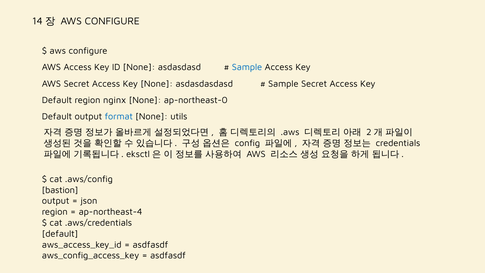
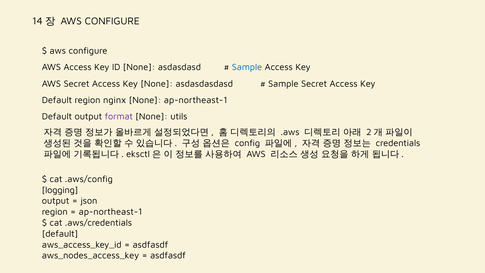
None ap-northeast-0: ap-northeast-0 -> ap-northeast-1 (196, 100)
format colour: blue -> purple (119, 116)
bastion: bastion -> logging (60, 190)
ap-northeast-4: ap-northeast-4 -> ap-northeast-1 (110, 212)
aws_config_access_key: aws_config_access_key -> aws_nodes_access_key (91, 255)
